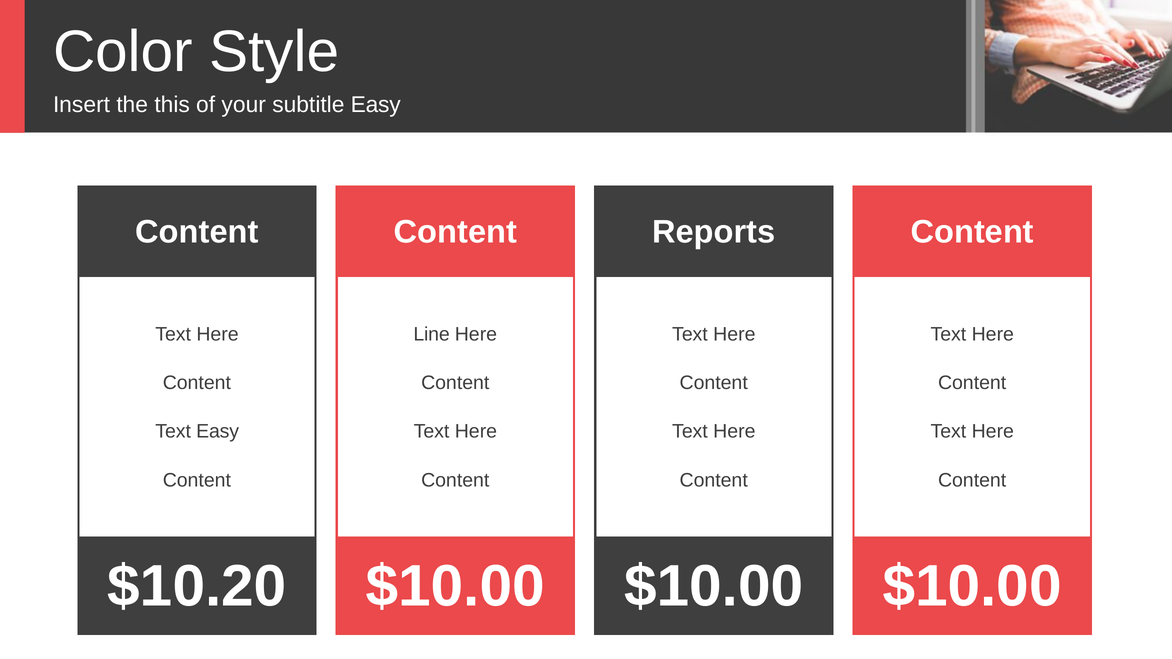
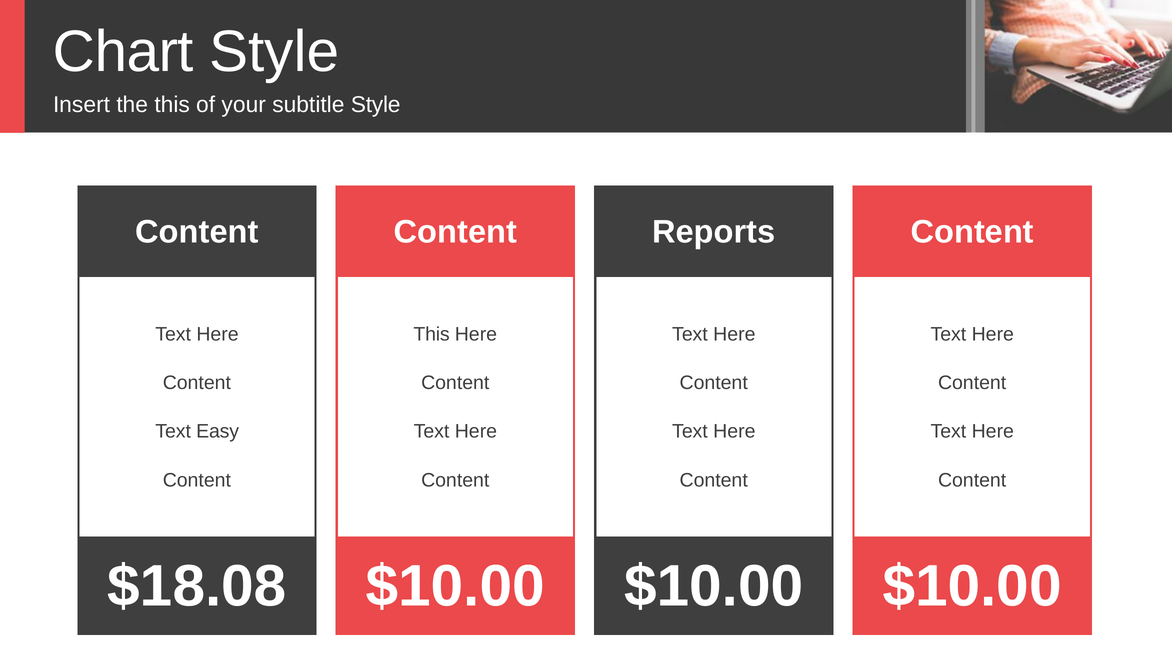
Color: Color -> Chart (123, 52)
subtitle Easy: Easy -> Style (376, 105)
Line: Line -> This (432, 335)
$10.20: $10.20 -> $18.08 (197, 587)
